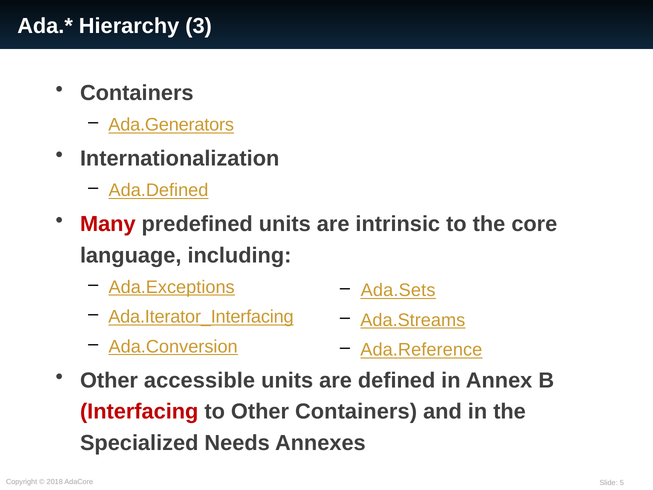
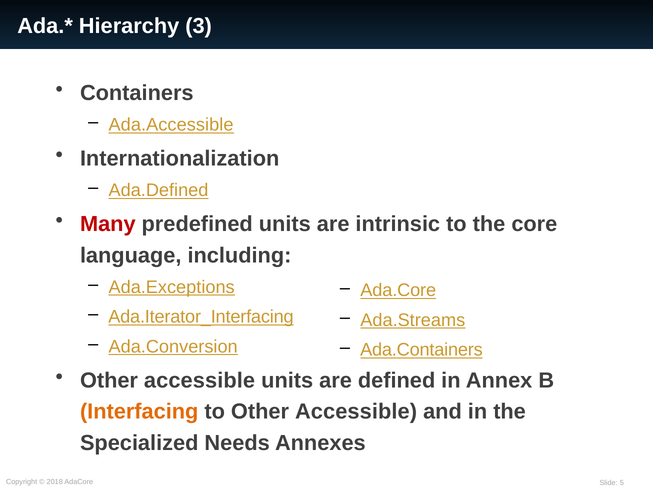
Ada.Generators: Ada.Generators -> Ada.Accessible (171, 125)
Ada.Sets: Ada.Sets -> Ada.Core (398, 290)
Ada.Reference: Ada.Reference -> Ada.Containers (421, 350)
Interfacing colour: red -> orange (139, 412)
to Other Containers: Containers -> Accessible (356, 412)
